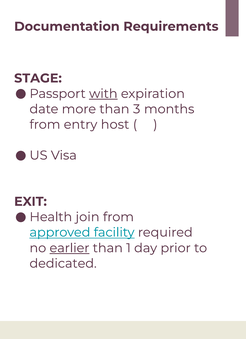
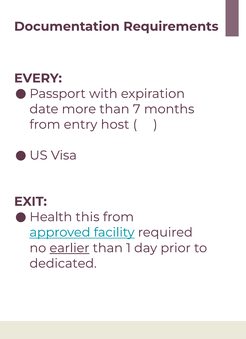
STAGE: STAGE -> EVERY (38, 78)
with underline: present -> none (103, 93)
3: 3 -> 7 (137, 109)
join: join -> this (88, 216)
